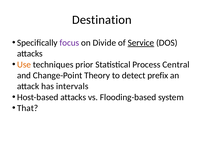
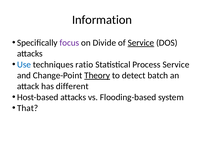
Destination: Destination -> Information (102, 20)
Use colour: orange -> blue (24, 65)
prior: prior -> ratio (84, 65)
Process Central: Central -> Service (176, 65)
Theory underline: none -> present (97, 75)
prefix: prefix -> batch (158, 75)
intervals: intervals -> different (72, 86)
